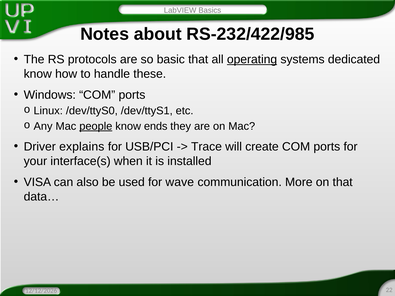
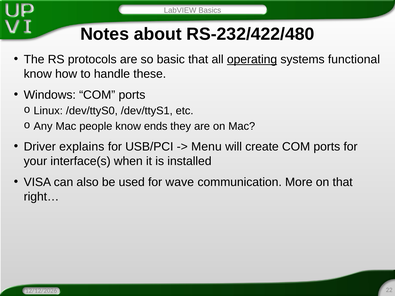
RS-232/422/985: RS-232/422/985 -> RS-232/422/480 (250, 34)
dedicated: dedicated -> functional (354, 59)
people underline: present -> none (96, 126)
Trace: Trace -> Menu (206, 147)
data…: data… -> right… (41, 197)
